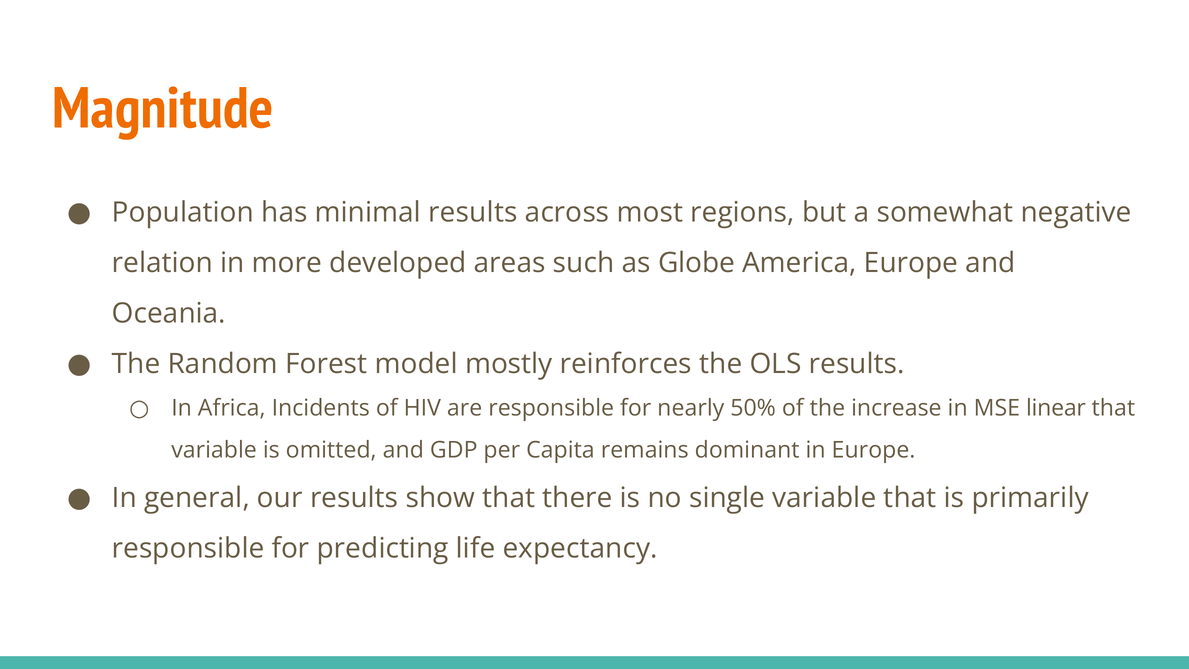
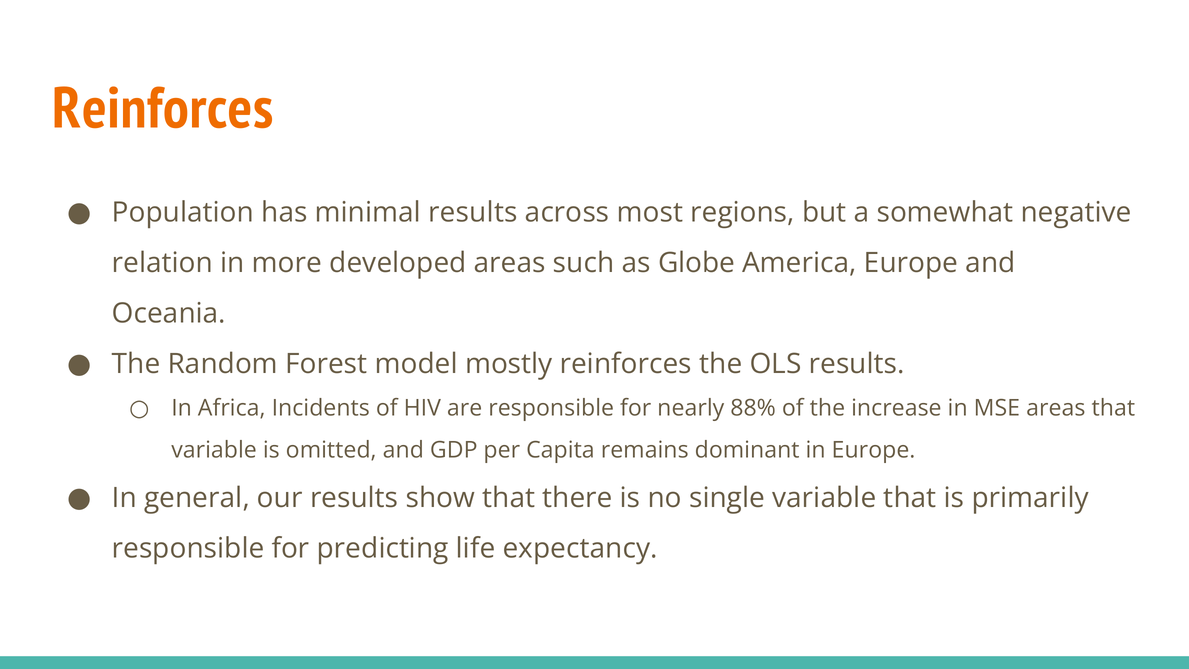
Magnitude: Magnitude -> Reinforces (163, 108)
50%: 50% -> 88% (753, 408)
MSE linear: linear -> areas (1056, 408)
